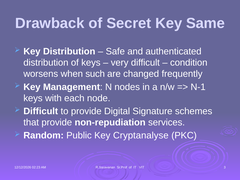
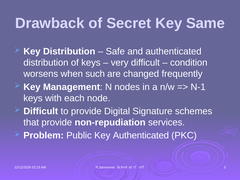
Random: Random -> Problem (44, 136)
Key Cryptanalyse: Cryptanalyse -> Authenticated (141, 136)
